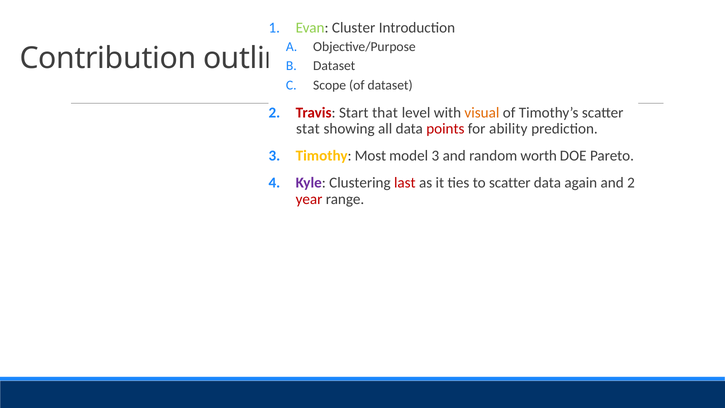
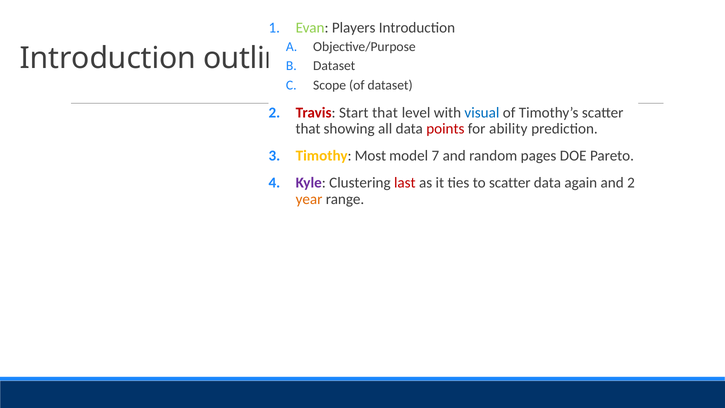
Cluster: Cluster -> Players (354, 28)
Contribution: Contribution -> Introduction (108, 58)
visual colour: orange -> blue (482, 113)
stat: stat -> that (308, 129)
model 3: 3 -> 7 (435, 156)
worth: worth -> pages (539, 156)
year colour: red -> orange (309, 199)
